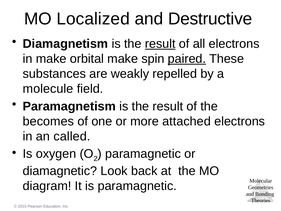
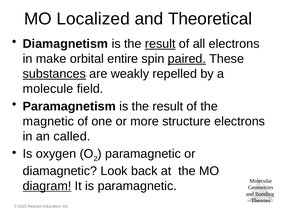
Destructive: Destructive -> Theoretical (210, 19)
orbital make: make -> entire (123, 59)
substances underline: none -> present (54, 74)
becomes: becomes -> magnetic (48, 121)
attached: attached -> structure (187, 121)
diagram underline: none -> present (47, 186)
